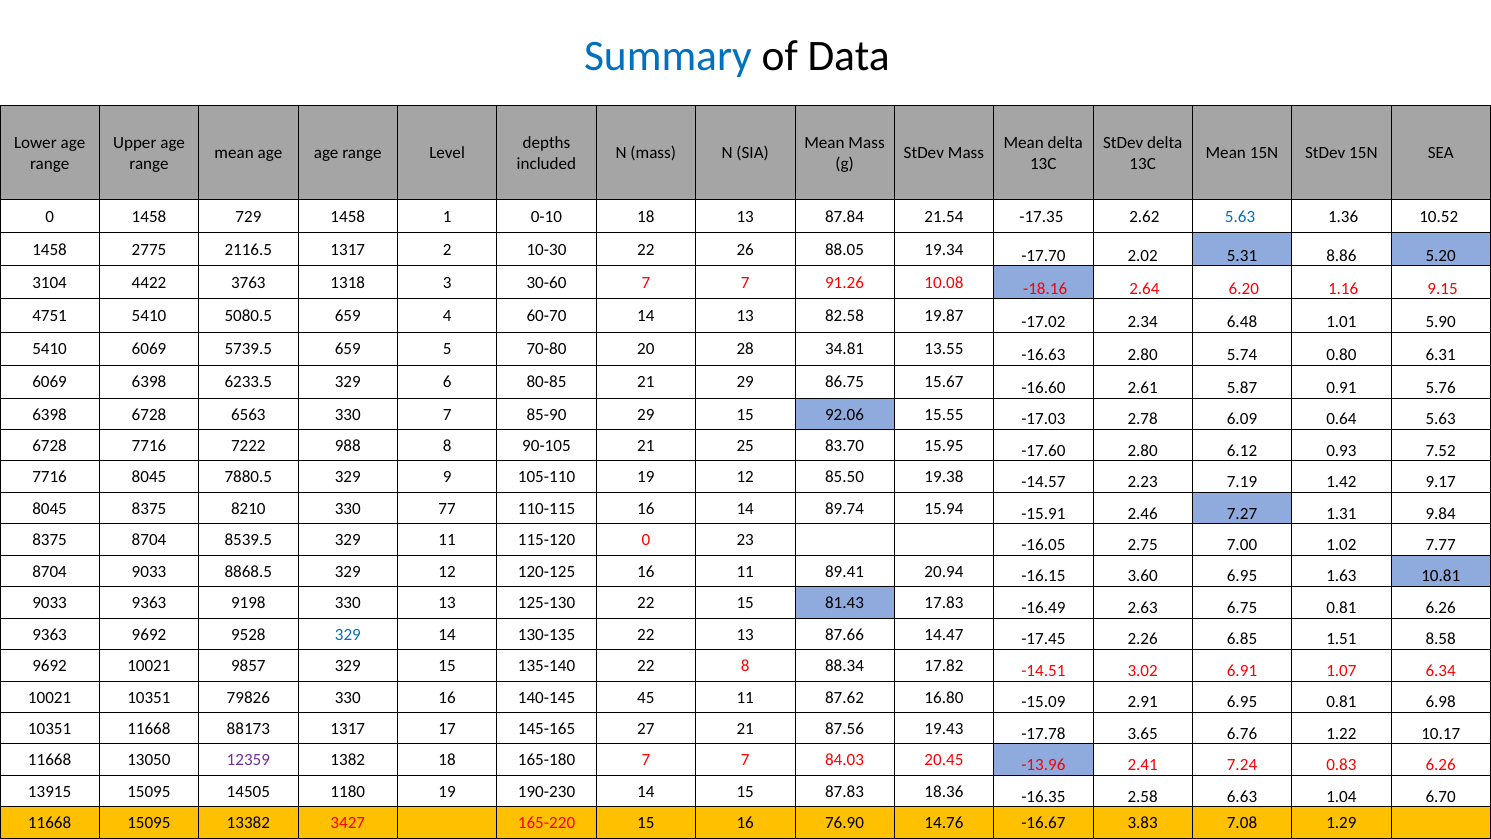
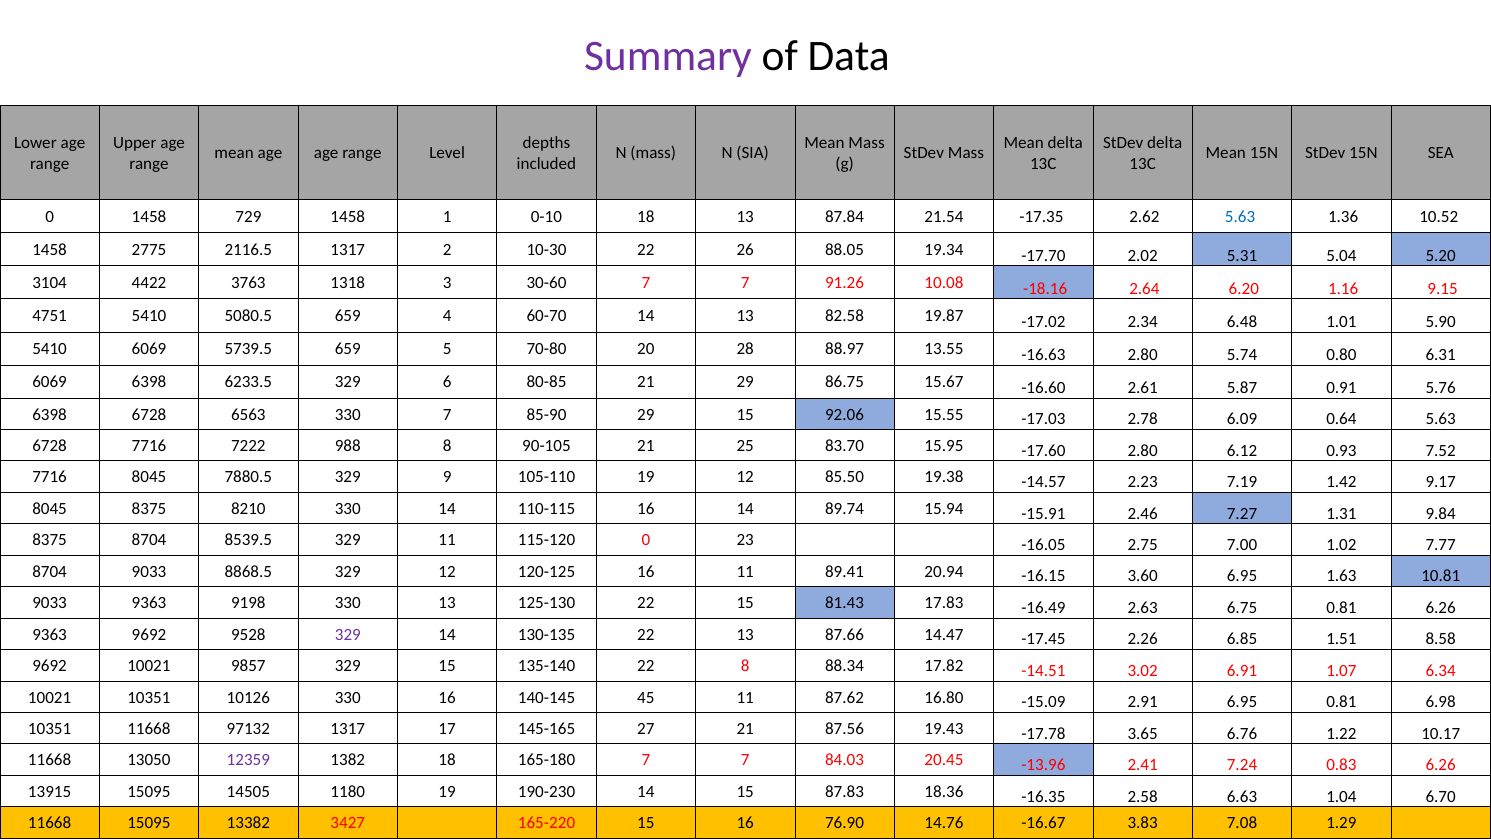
Summary colour: blue -> purple (668, 56)
8.86: 8.86 -> 5.04 (1341, 255)
34.81: 34.81 -> 88.97 (845, 349)
330 77: 77 -> 14 (447, 509)
329 colour: blue -> purple (348, 634)
79826: 79826 -> 10126 (248, 697)
88173: 88173 -> 97132 (248, 729)
